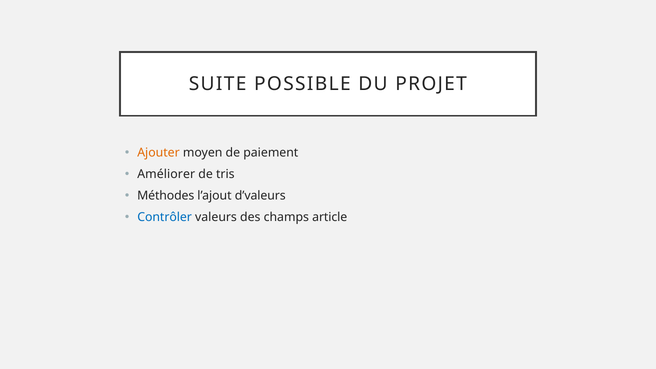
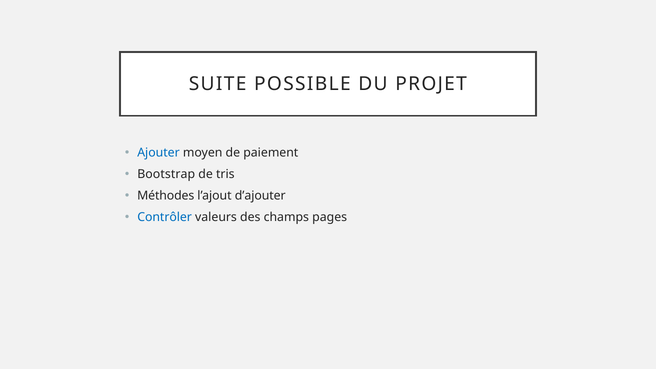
Ajouter colour: orange -> blue (158, 153)
Améliorer: Améliorer -> Bootstrap (166, 174)
d’valeurs: d’valeurs -> d’ajouter (260, 196)
article: article -> pages (330, 217)
